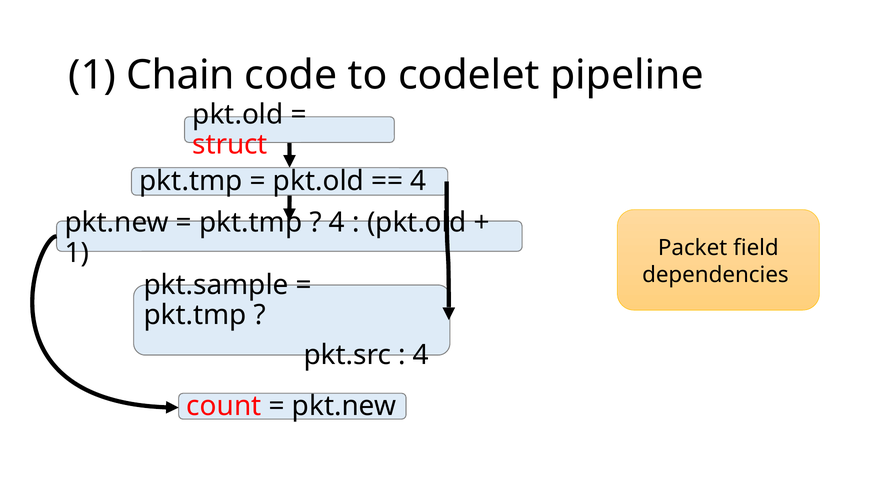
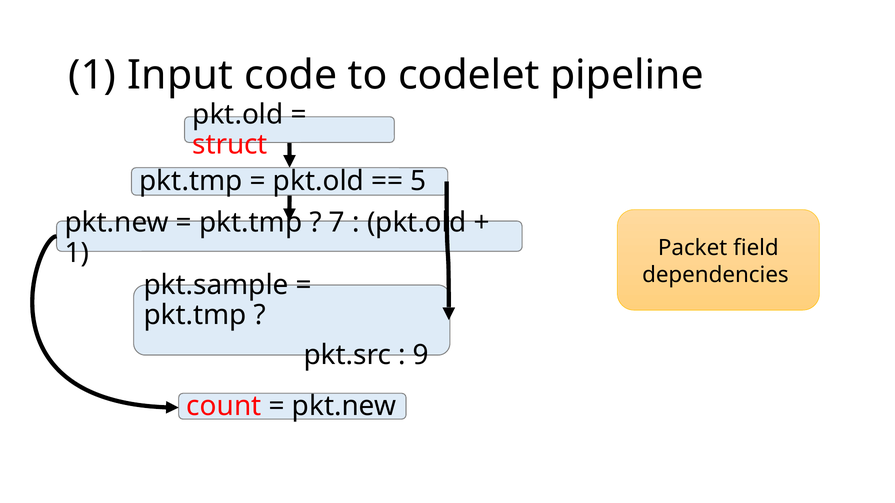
Chain: Chain -> Input (180, 75)
4: 4 -> 5 (418, 181)
4: 4 -> 7 (337, 223)
4: 4 -> 9 (421, 355)
